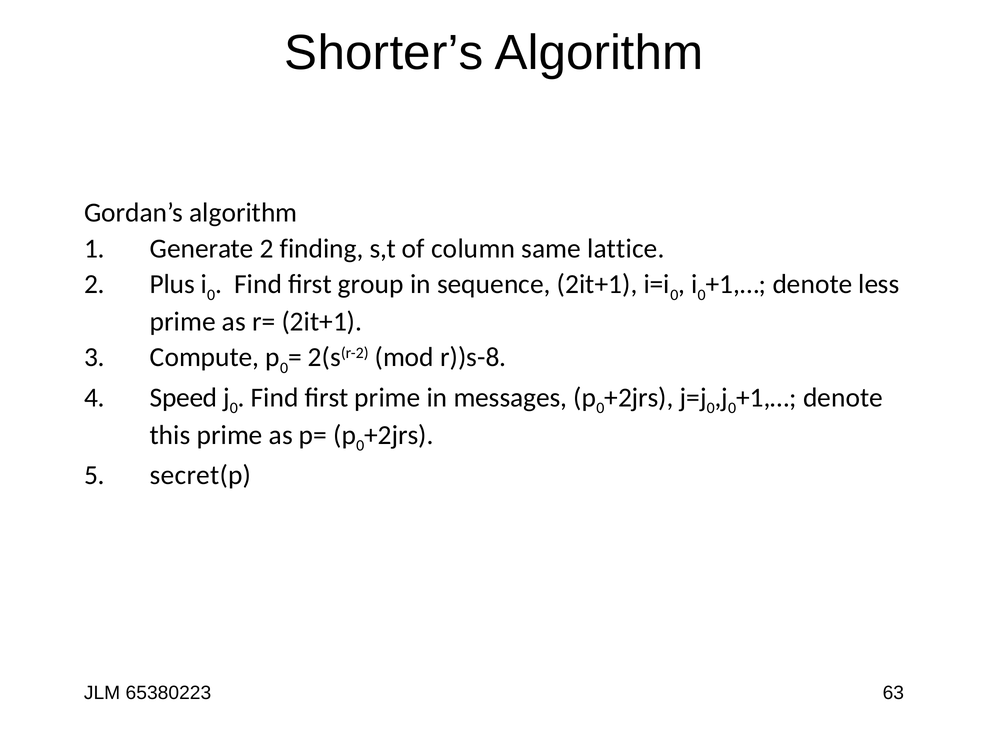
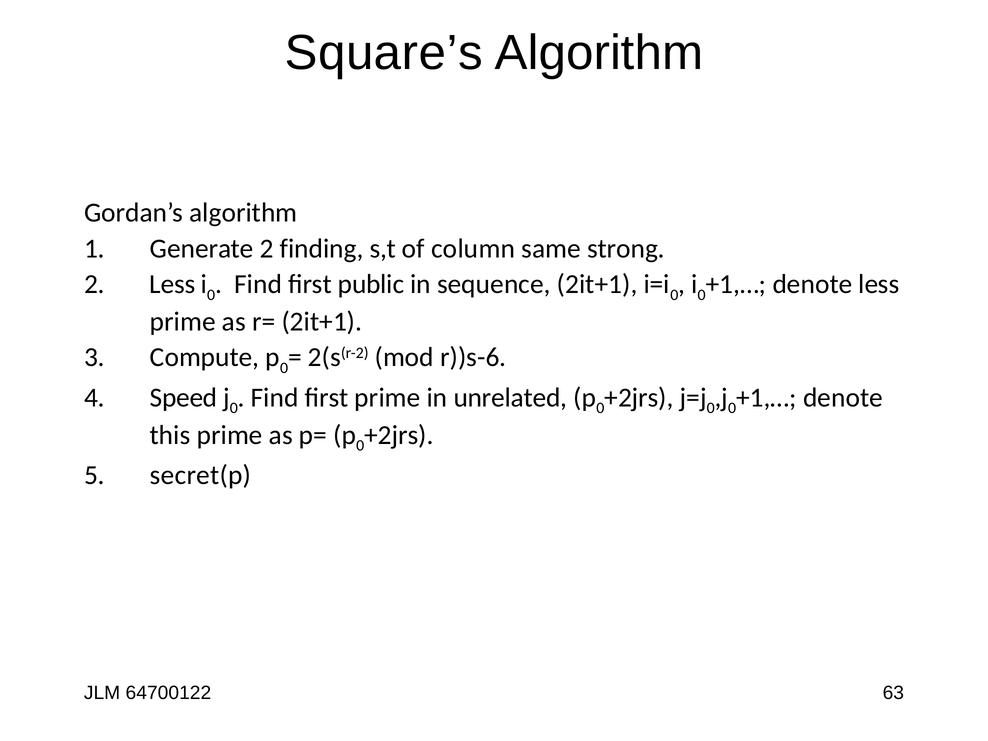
Shorter’s: Shorter’s -> Square’s (384, 53)
lattice: lattice -> strong (626, 248)
2 Plus: Plus -> Less (172, 284)
group: group -> public (371, 284)
r))s-8: r))s-8 -> r))s-6 (473, 357)
messages: messages -> unrelated (510, 398)
65380223: 65380223 -> 64700122 (168, 693)
